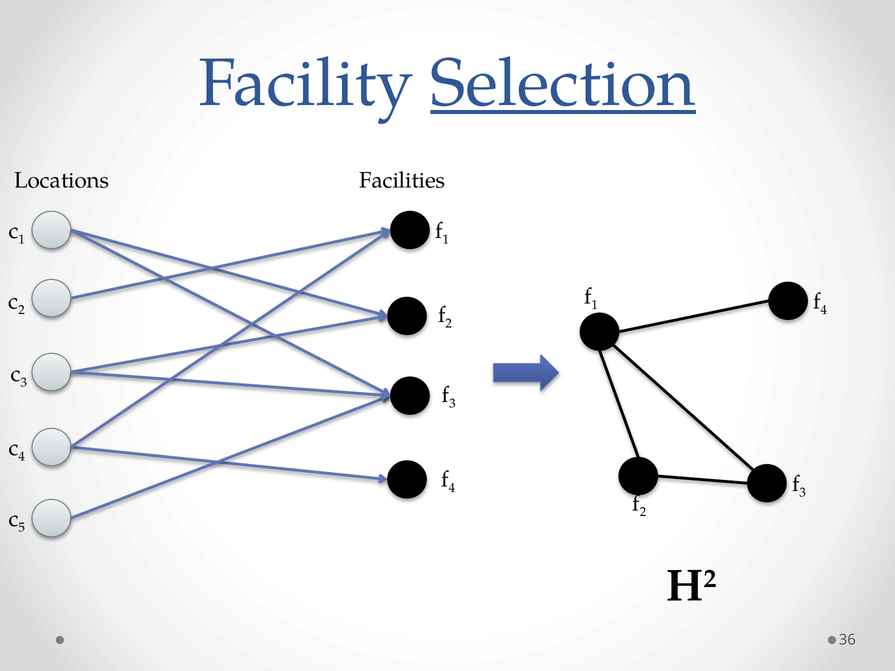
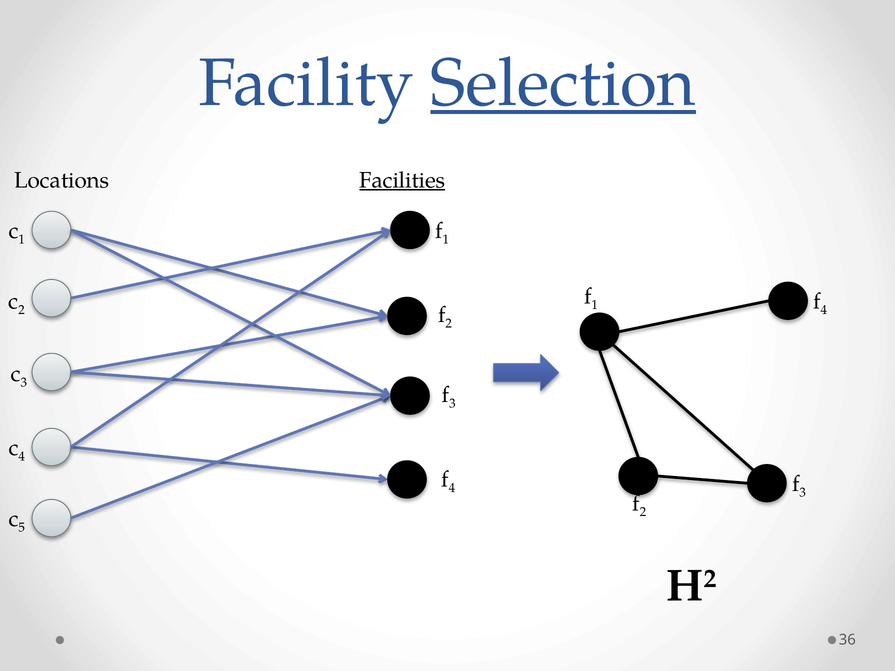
Facilities underline: none -> present (402, 180)
